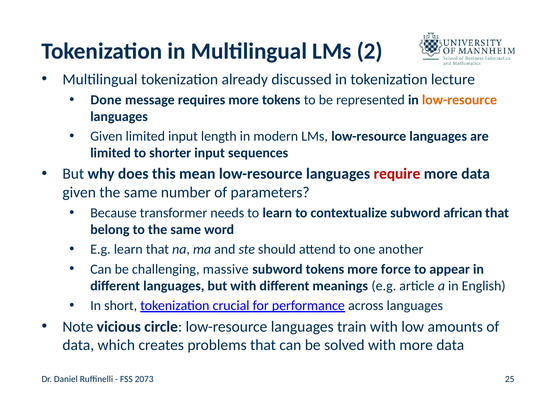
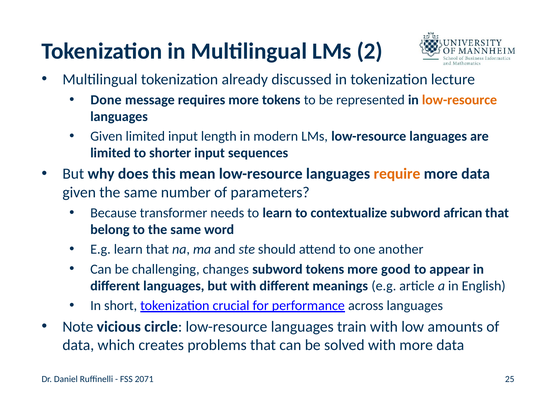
require colour: red -> orange (397, 174)
massive: massive -> changes (226, 269)
force: force -> good (396, 269)
2073: 2073 -> 2071 (144, 379)
